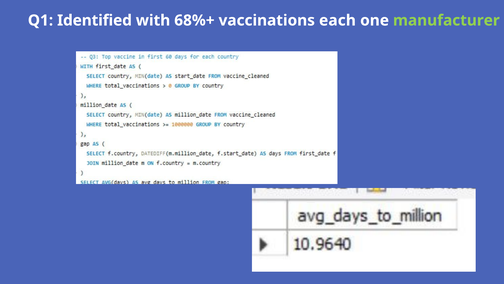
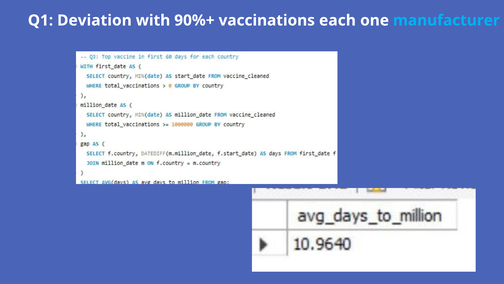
Identified: Identified -> Deviation (94, 20)
68%+: 68%+ -> 90%+ (194, 20)
manufacturer colour: light green -> light blue (446, 20)
